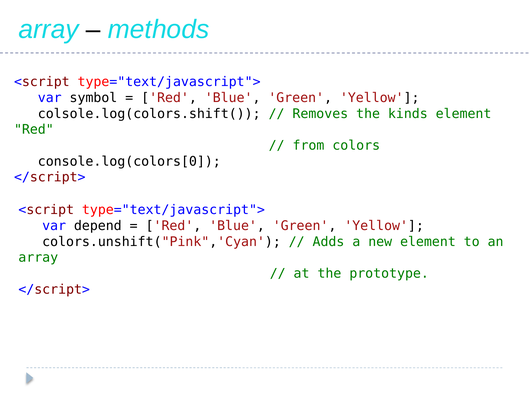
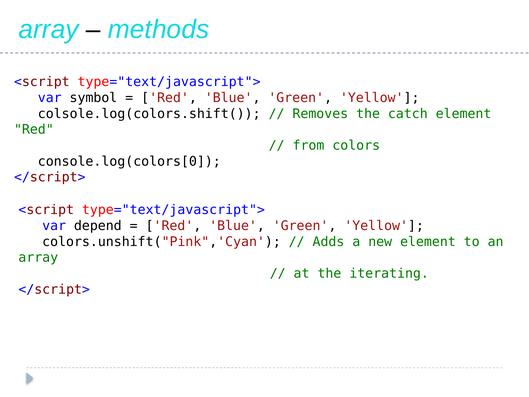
kinds: kinds -> catch (408, 114)
prototype: prototype -> iterating (389, 273)
